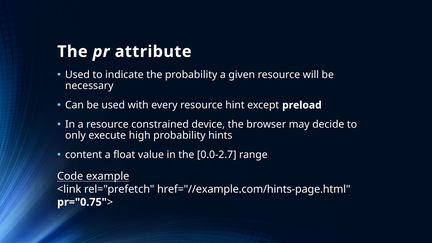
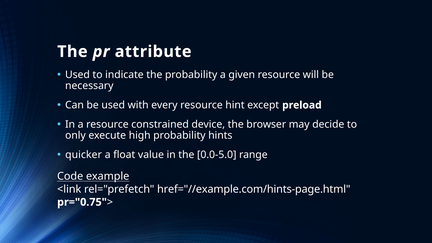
content: content -> quicker (84, 155)
0.0-2.7: 0.0-2.7 -> 0.0-5.0 (217, 155)
